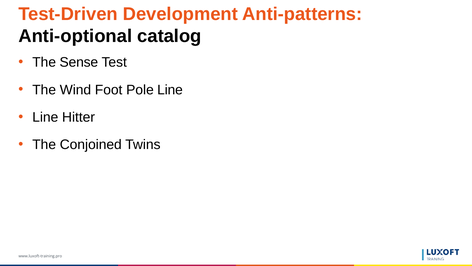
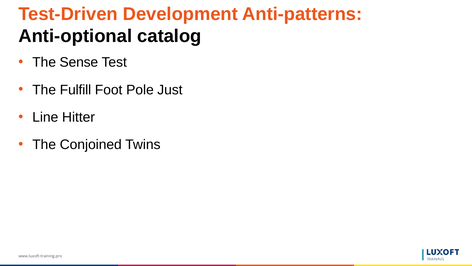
Wind: Wind -> Fulfill (76, 90)
Pole Line: Line -> Just (170, 90)
